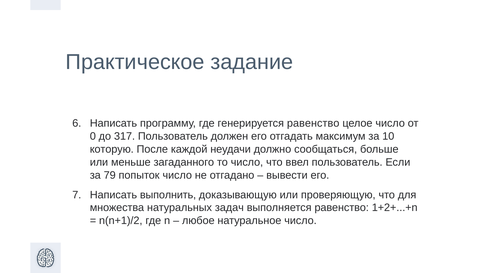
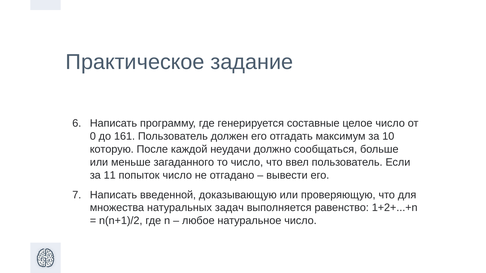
генерируется равенство: равенство -> составные (313, 124)
317: 317 -> 161 (125, 136)
79: 79 -> 11 (110, 175)
выполнить: выполнить -> введенной (168, 195)
